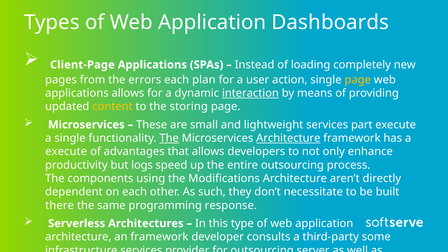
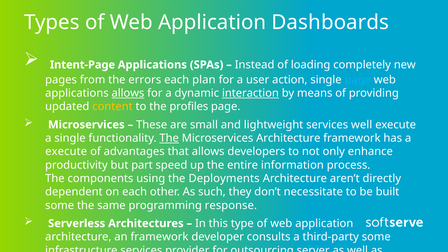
Client-Page: Client-Page -> Intent-Page (82, 65)
page colour: yellow -> light blue (358, 80)
allows underline: none -> present (128, 93)
storing: storing -> profiles (189, 107)
services part: part -> well (362, 125)
Architecture underline: present -> none (288, 138)
logs: logs -> part (142, 165)
entire outsourcing: outsourcing -> information (292, 165)
Modifications: Modifications -> Deployments (224, 178)
there: there -> some (60, 205)
